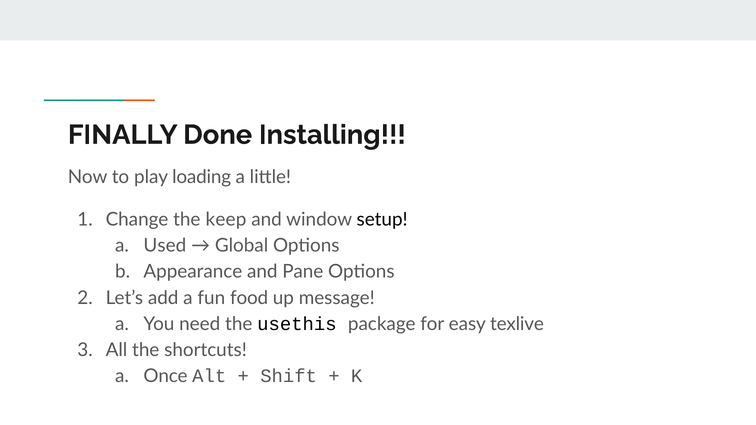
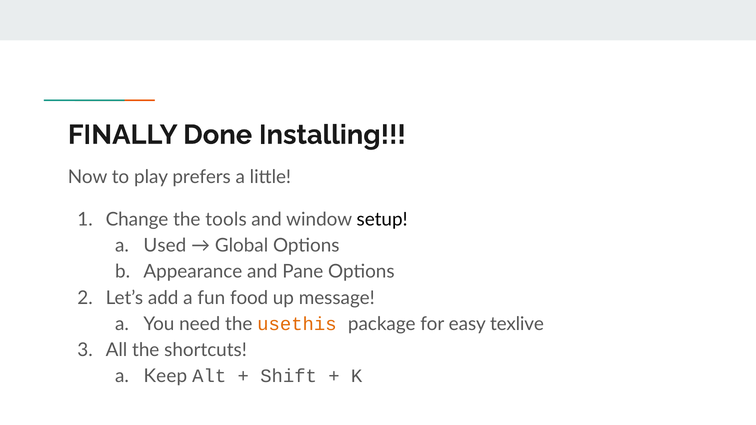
loading: loading -> prefers (202, 177)
keep: keep -> tools (226, 220)
usethis colour: black -> orange (297, 324)
Once: Once -> Keep (165, 376)
